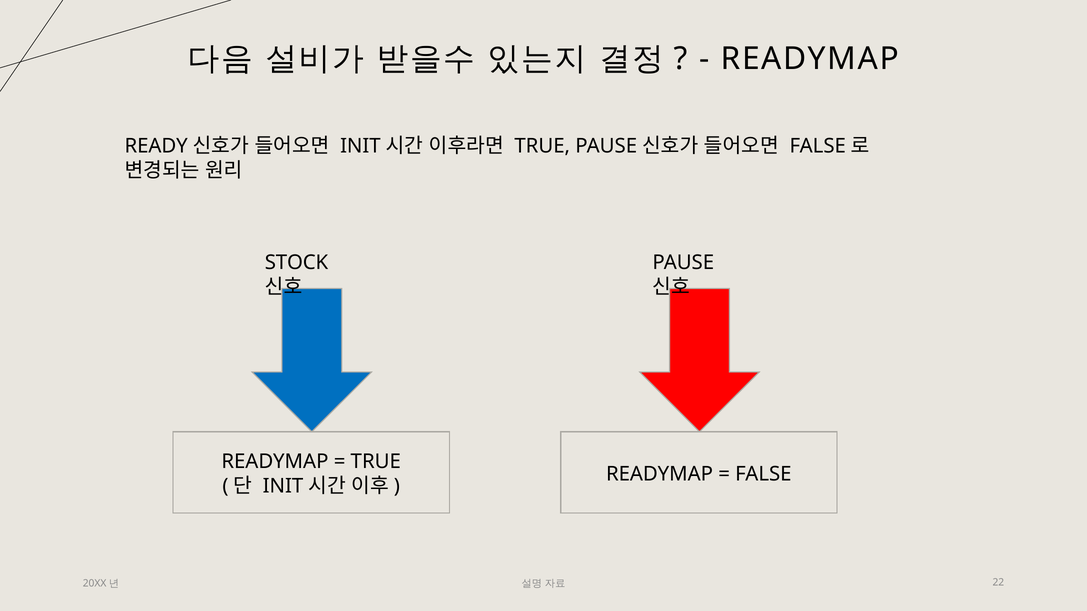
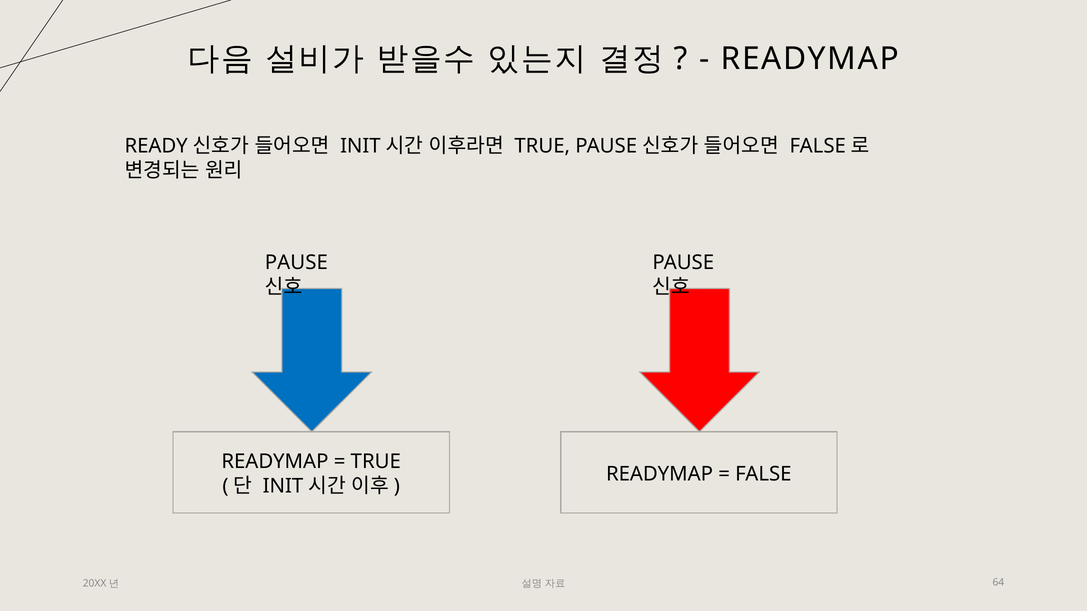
STOCK: STOCK -> PAUSE (296, 263)
22: 22 -> 64 (998, 583)
